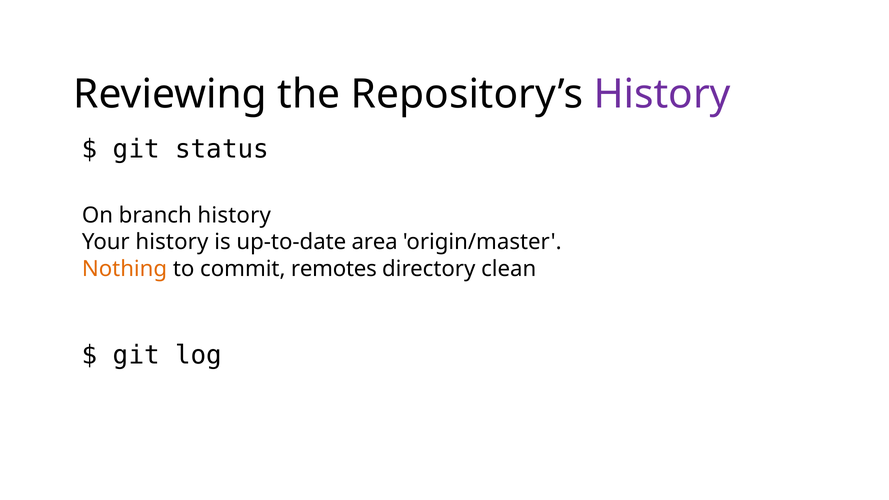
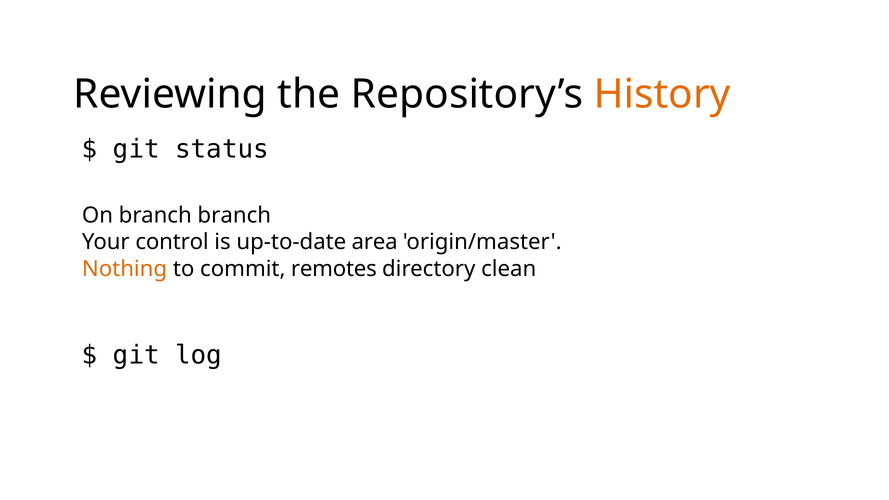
History colour: purple -> orange (662, 94)
branch history: history -> branch (234, 215)
Your history: history -> control (172, 242)
